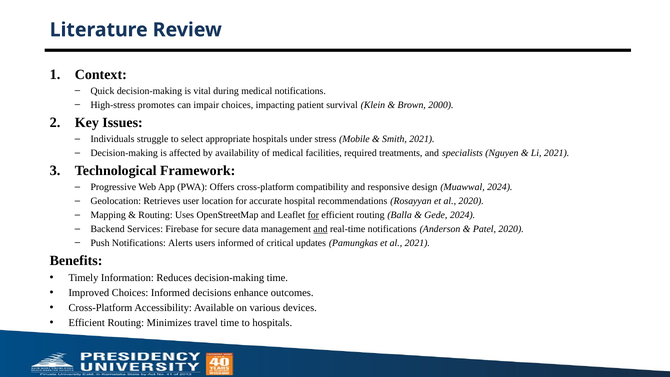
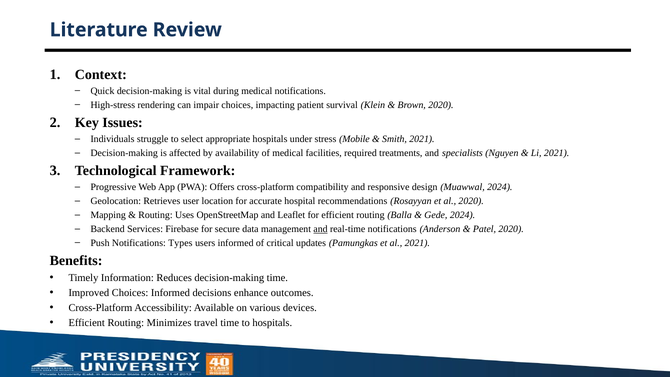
promotes: promotes -> rendering (156, 105)
Brown 2000: 2000 -> 2020 (441, 105)
for underline: present -> none (313, 215)
Alerts: Alerts -> Types (180, 243)
